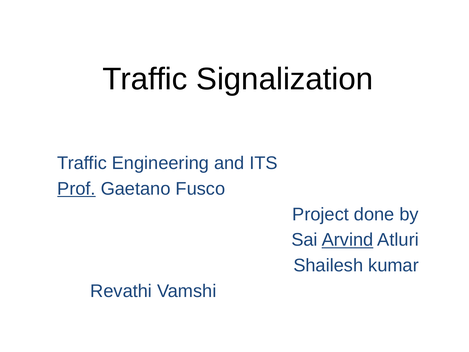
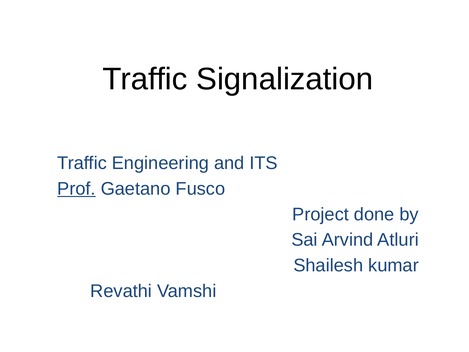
Arvind underline: present -> none (348, 240)
